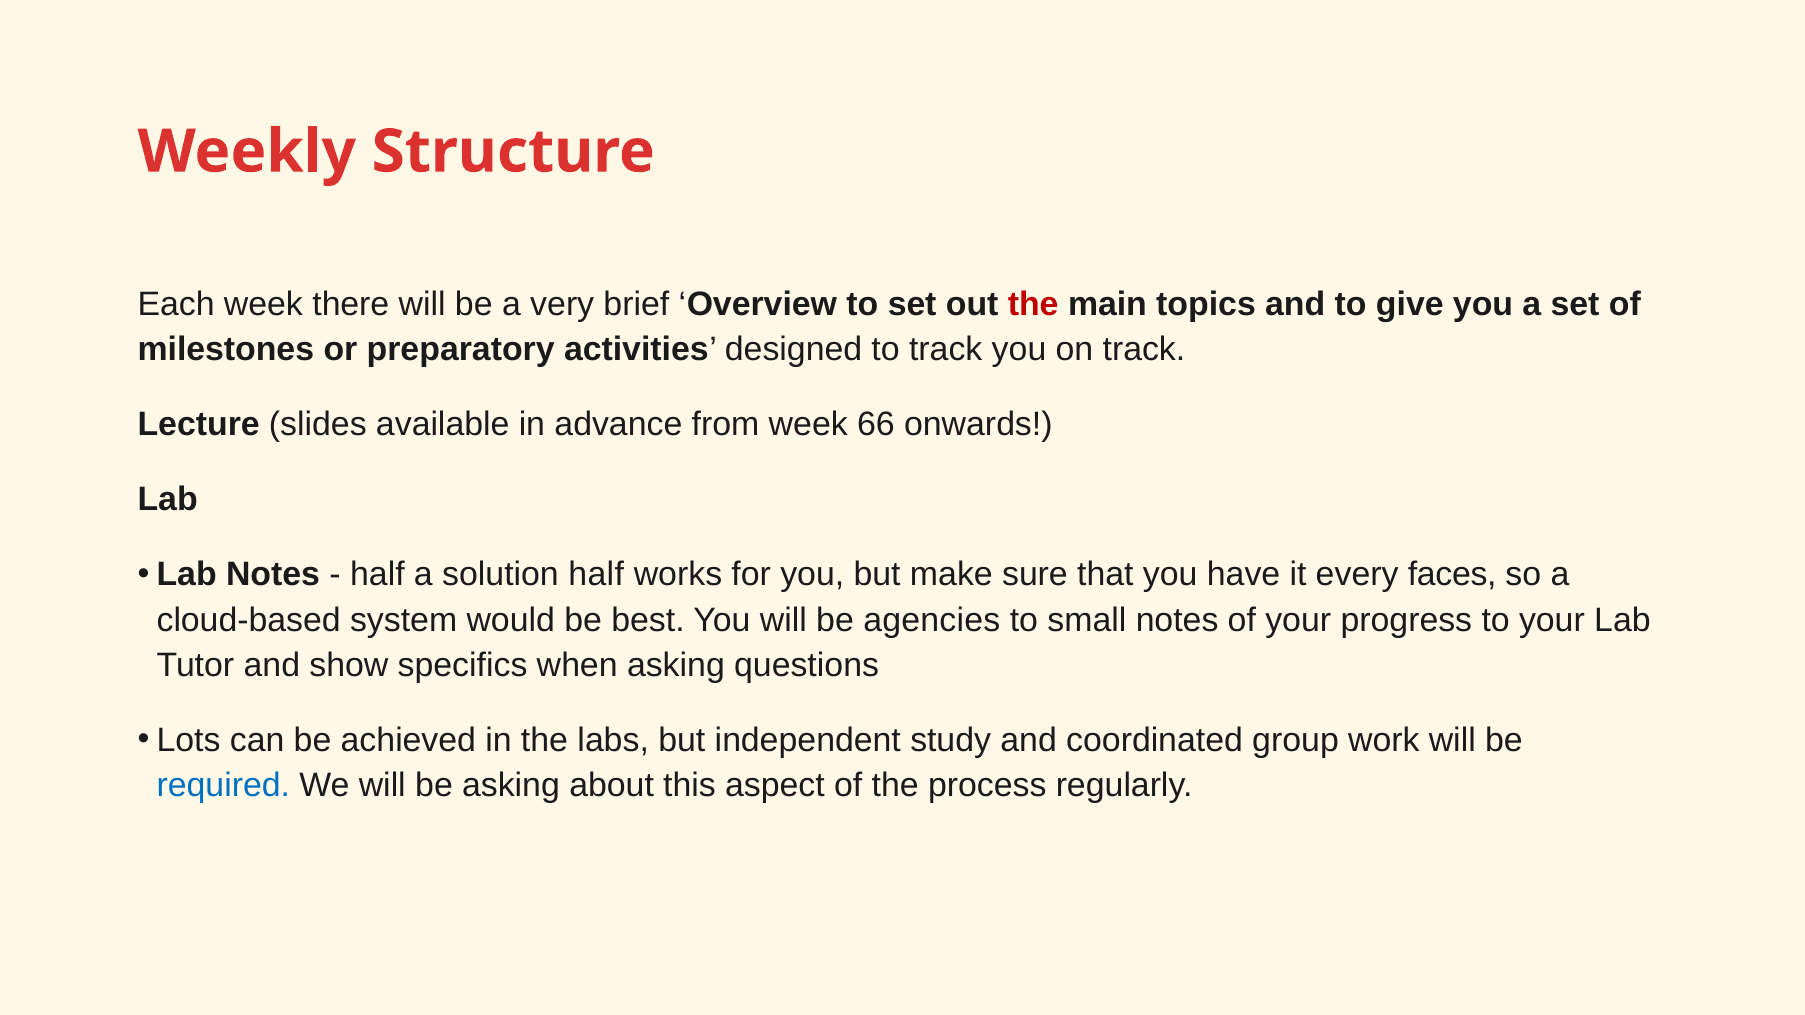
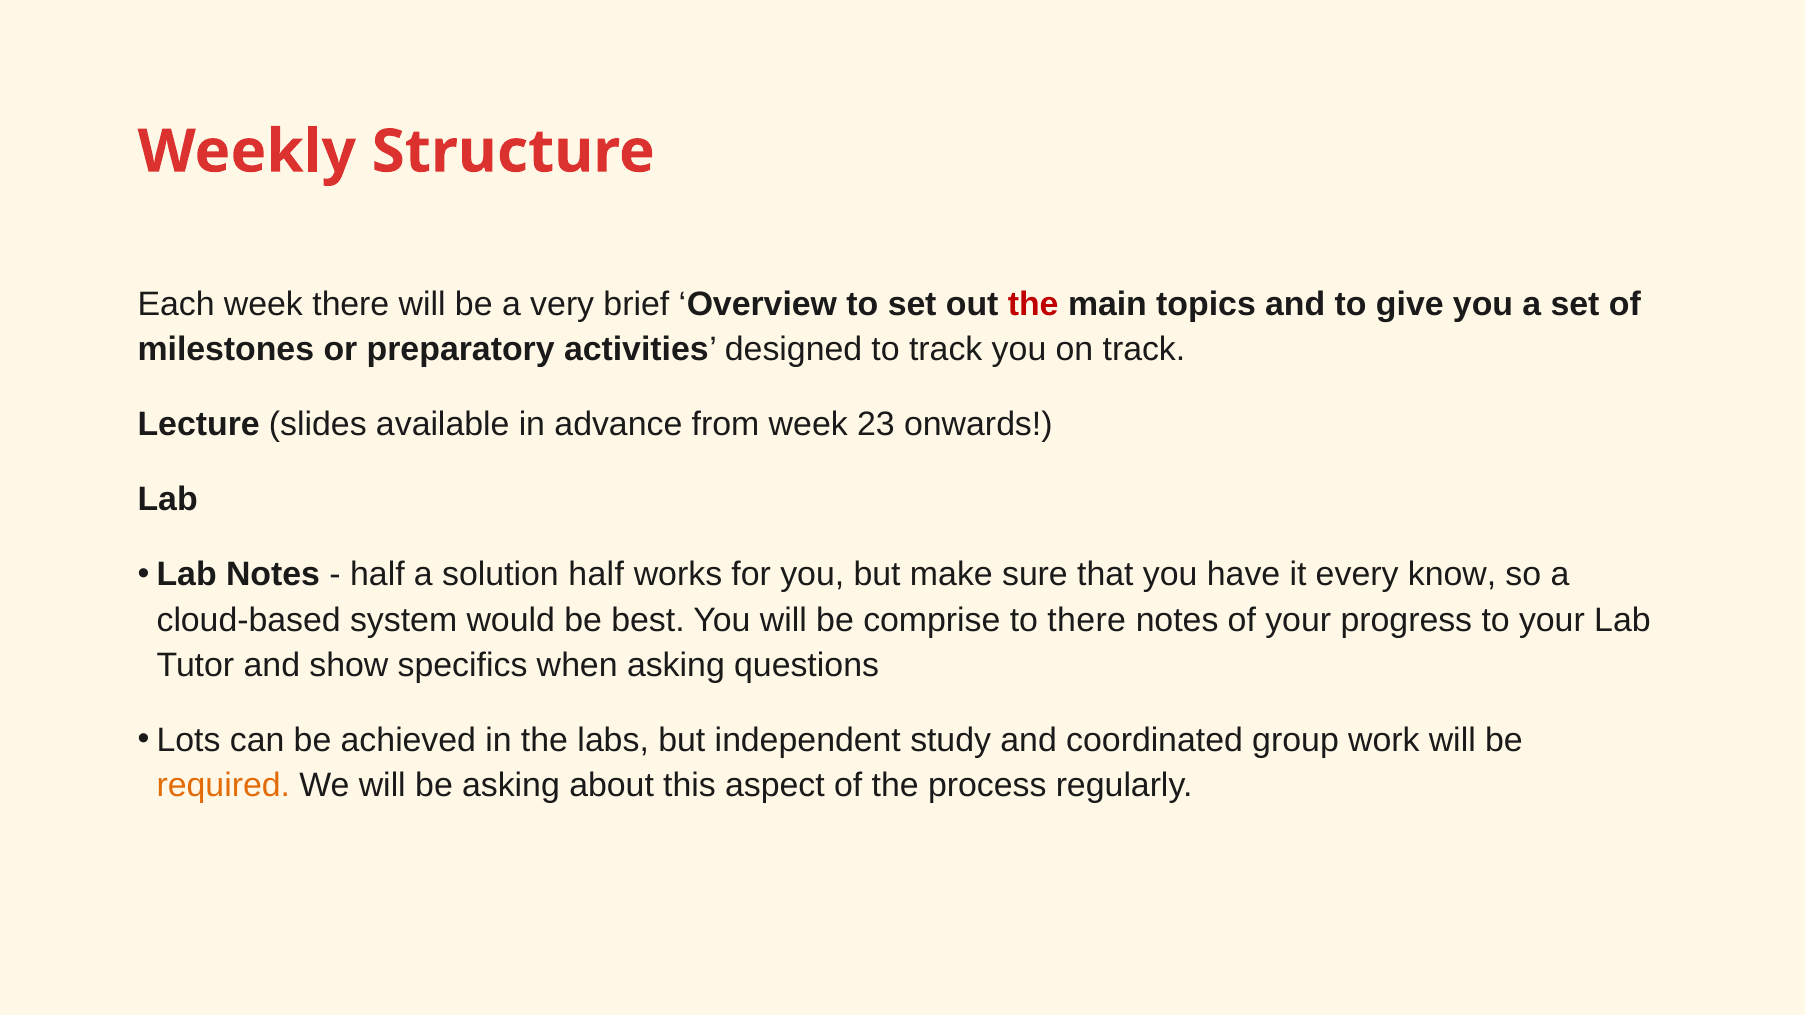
66: 66 -> 23 (876, 425)
faces: faces -> know (1452, 575)
agencies: agencies -> comprise (932, 620)
to small: small -> there (1087, 620)
required colour: blue -> orange (223, 786)
